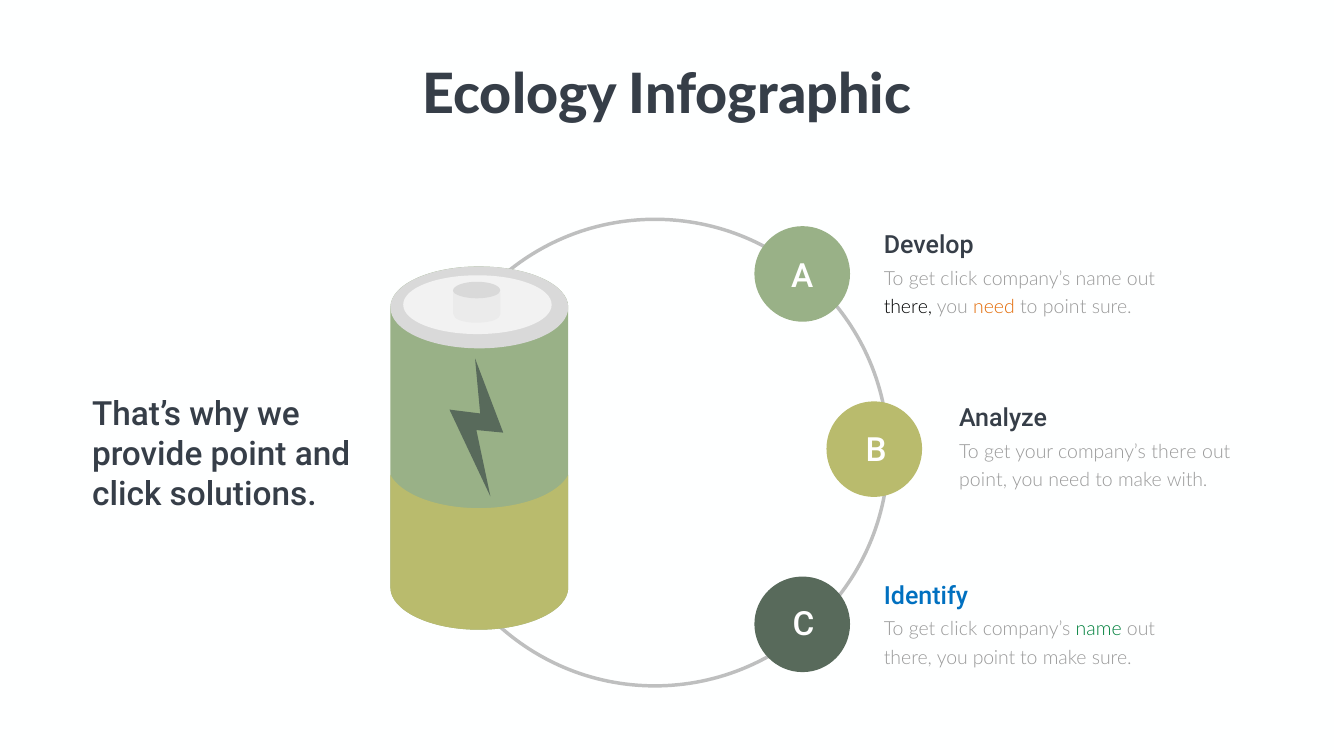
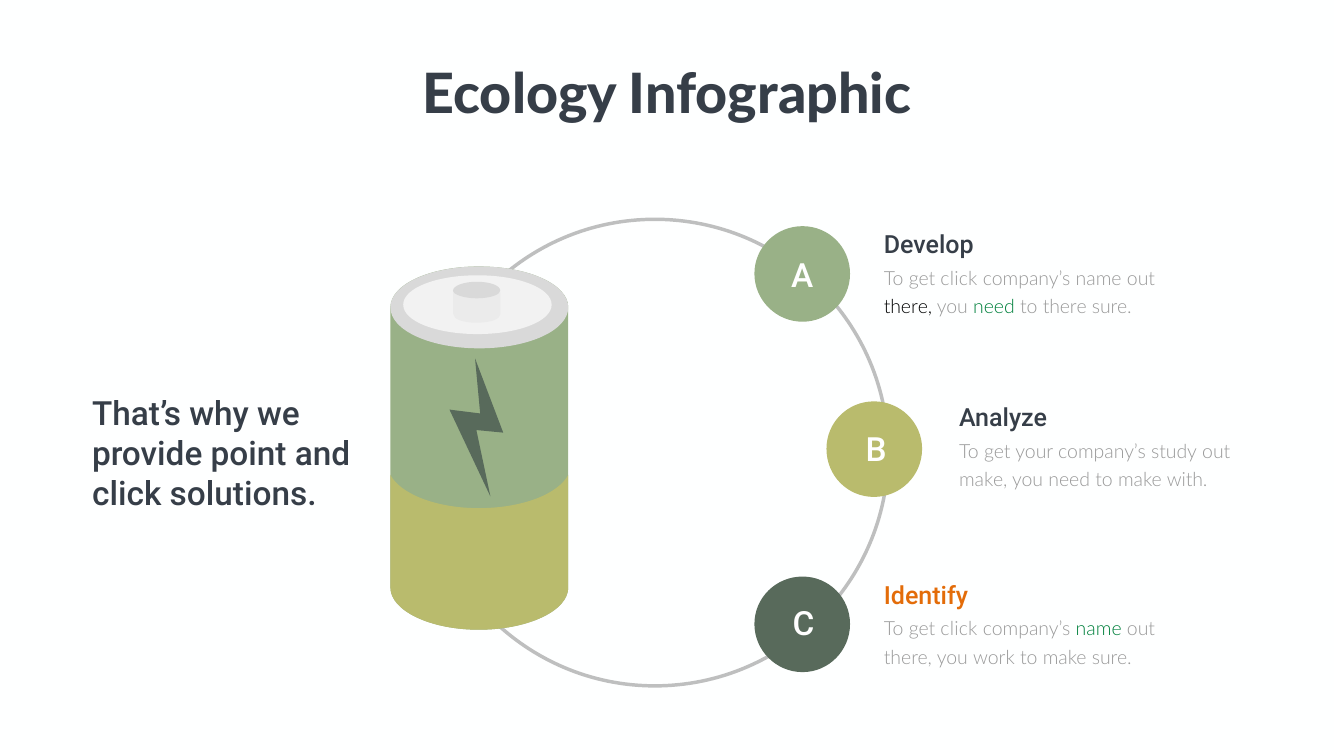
need colour: orange -> green (994, 308)
to point: point -> there (1065, 308)
company’s there: there -> study (1174, 452)
point: point -> make (983, 481)
Identify colour: blue -> orange (926, 596)
you point: point -> work (994, 658)
